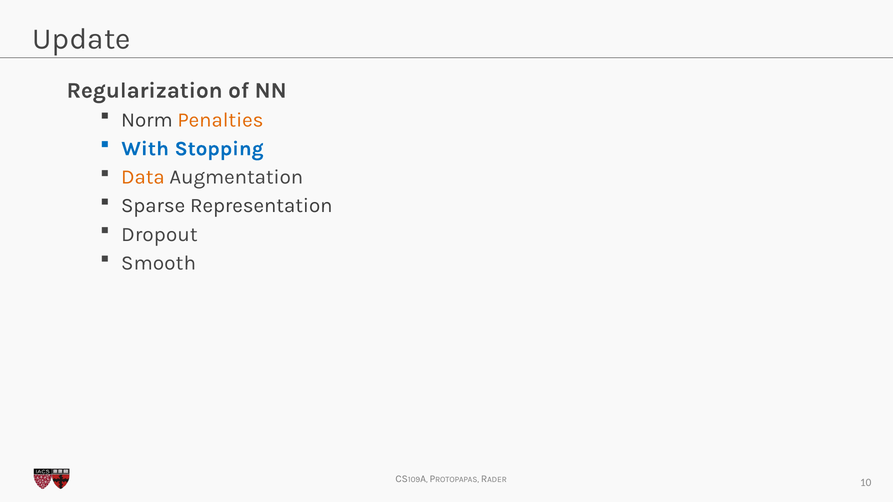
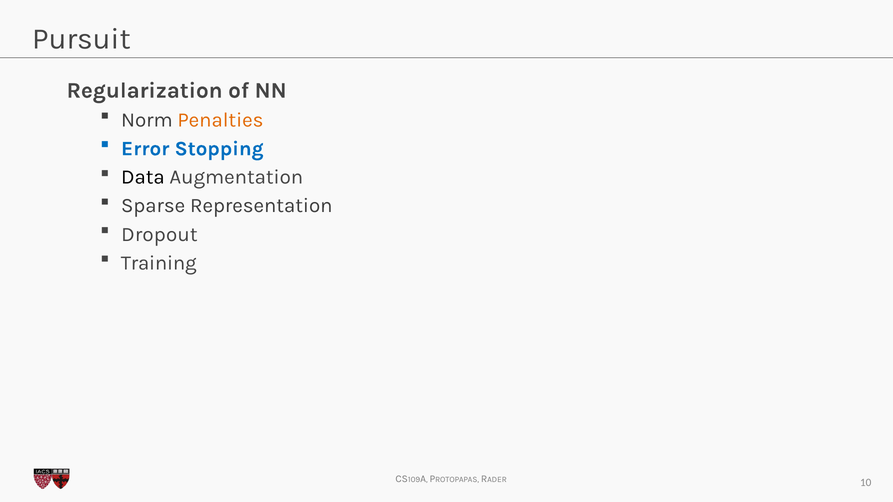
Update: Update -> Pursuit (82, 39)
With: With -> Error (145, 149)
Data colour: orange -> black (143, 177)
Smooth: Smooth -> Training (159, 263)
